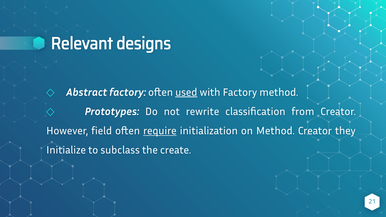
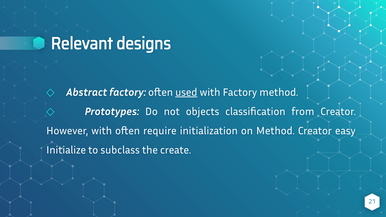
rewrite: rewrite -> objects (203, 112)
However field: field -> with (102, 131)
require underline: present -> none (160, 131)
they: they -> easy (345, 131)
